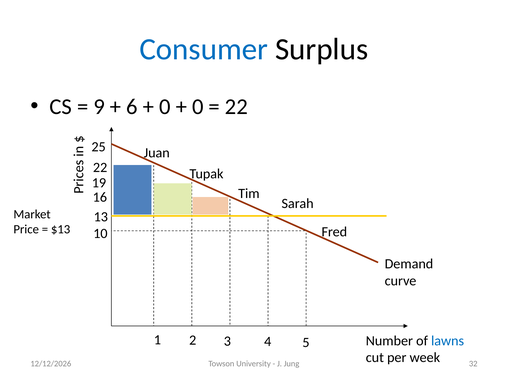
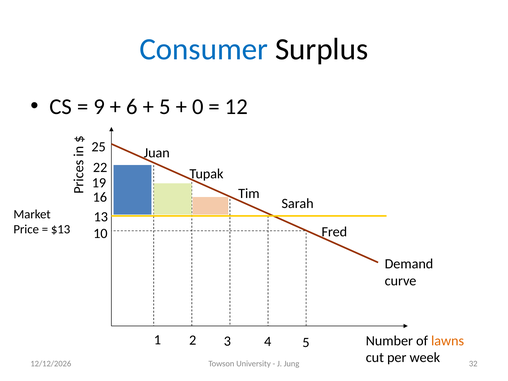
0: 0 -> 5 (165, 107)
22: 22 -> 12 (236, 107)
lawns colour: blue -> orange (448, 341)
